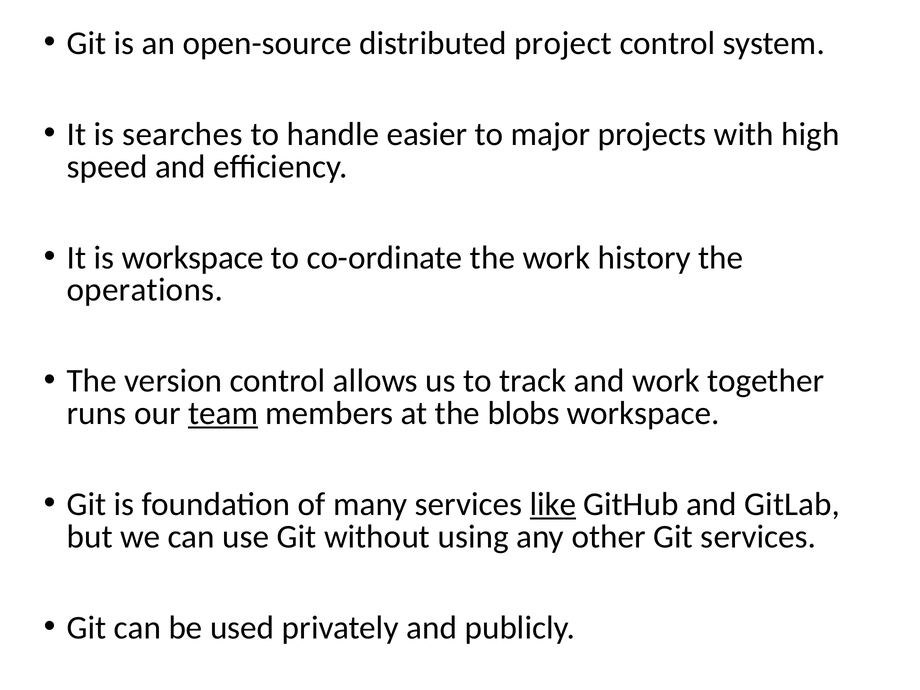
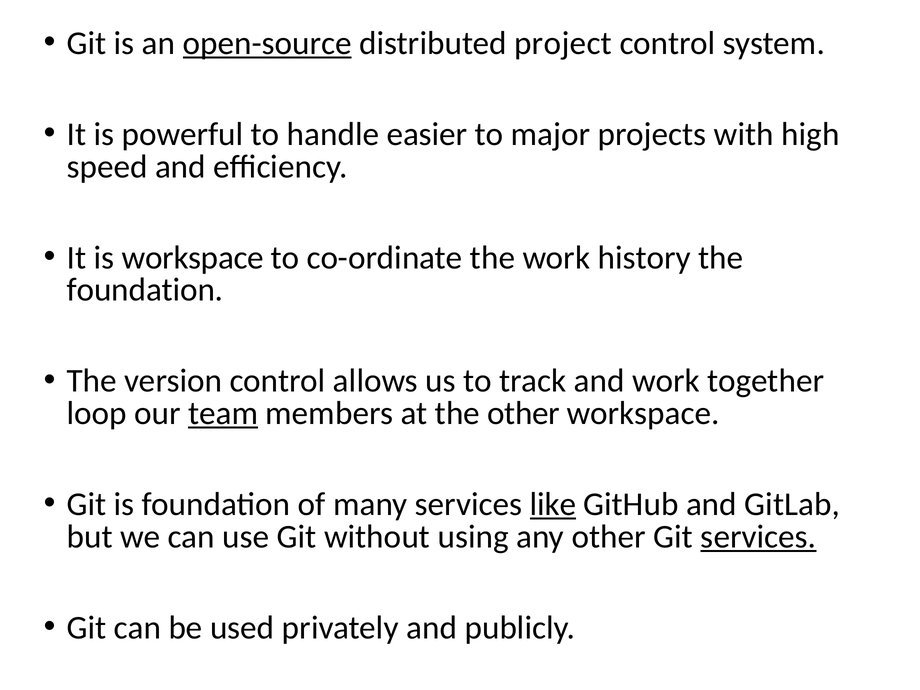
open-source underline: none -> present (267, 43)
searches: searches -> powerful (183, 134)
operations: operations -> foundation (145, 290)
runs: runs -> loop (97, 413)
the blobs: blobs -> other (524, 413)
services underline: none -> present (758, 537)
